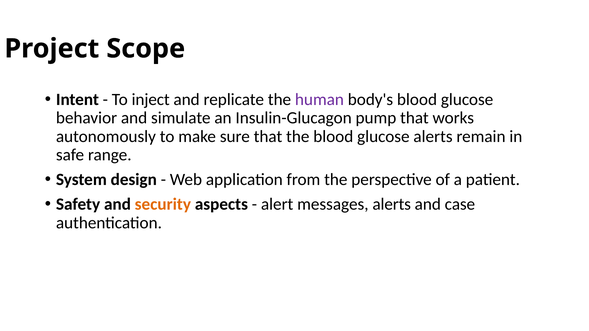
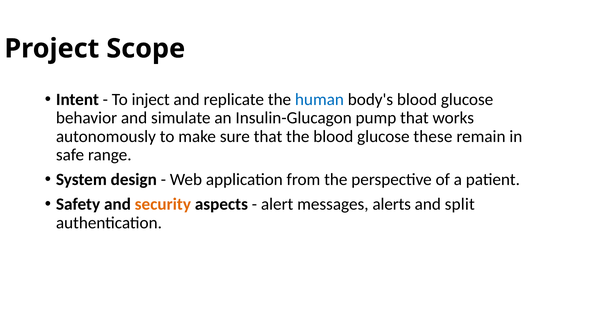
human colour: purple -> blue (319, 100)
glucose alerts: alerts -> these (433, 137)
case: case -> split (460, 204)
